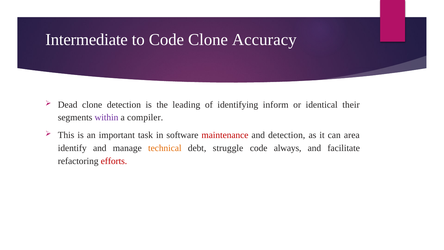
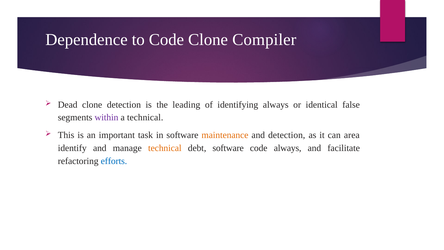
Intermediate: Intermediate -> Dependence (87, 39)
Accuracy: Accuracy -> Compiler (264, 39)
identifying inform: inform -> always (276, 105)
their: their -> false (351, 105)
a compiler: compiler -> technical (145, 117)
maintenance colour: red -> orange (225, 135)
debt struggle: struggle -> software (228, 148)
efforts colour: red -> blue (114, 161)
